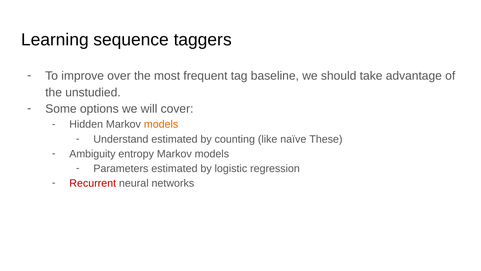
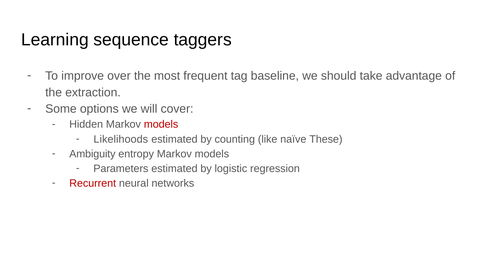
unstudied: unstudied -> extraction (93, 92)
models colour: orange -> red (161, 124)
Understand: Understand -> Likelihoods (121, 139)
